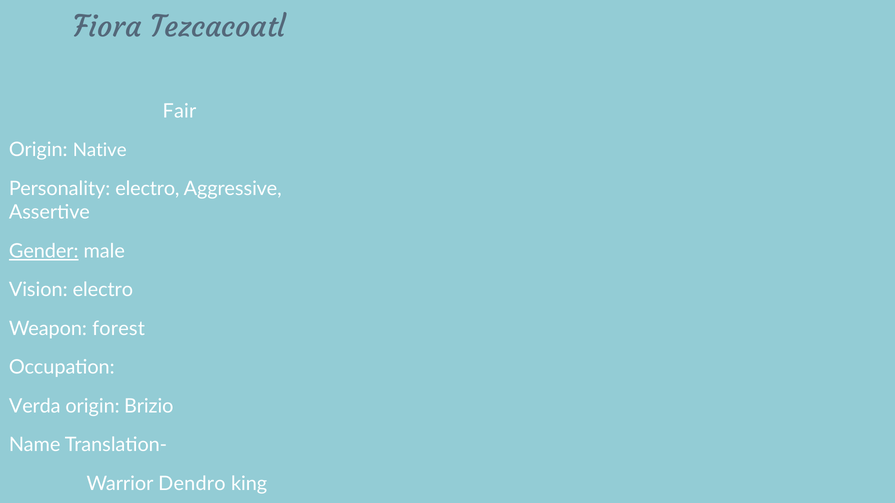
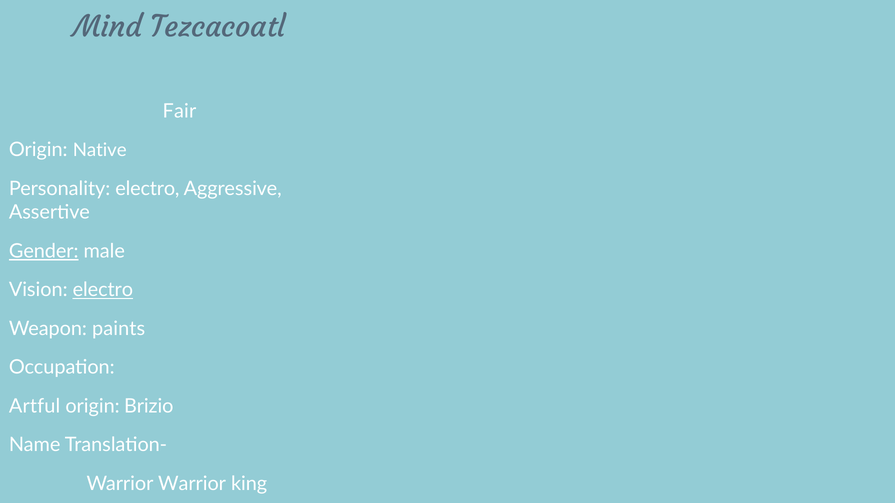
Fiora: Fiora -> Mind (107, 27)
electro underline: none -> present (103, 290)
forest: forest -> paints (119, 329)
Verda: Verda -> Artful (35, 406)
Warrior Dendro: Dendro -> Warrior (192, 484)
